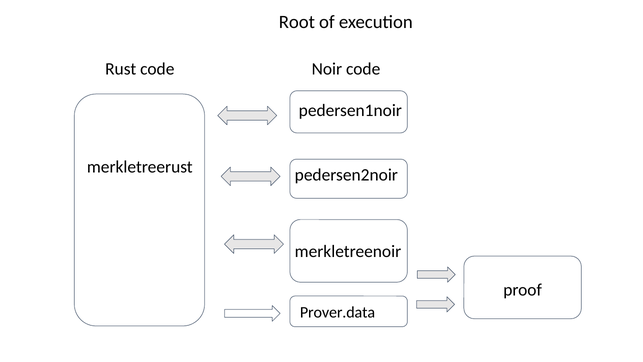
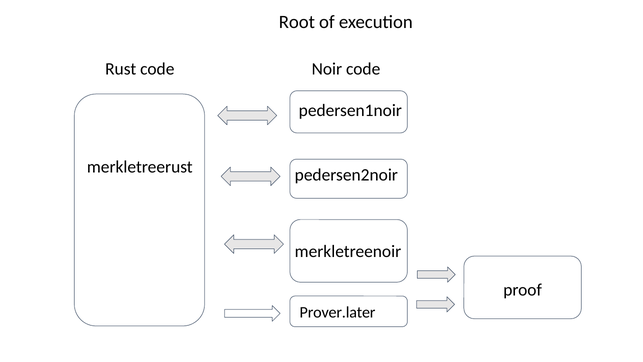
Prover.data: Prover.data -> Prover.later (338, 312)
